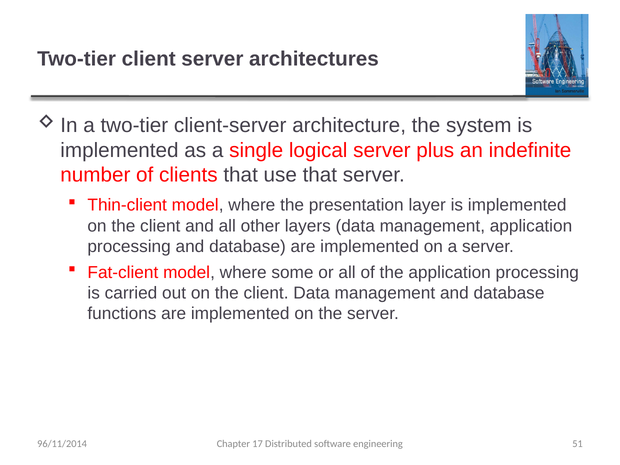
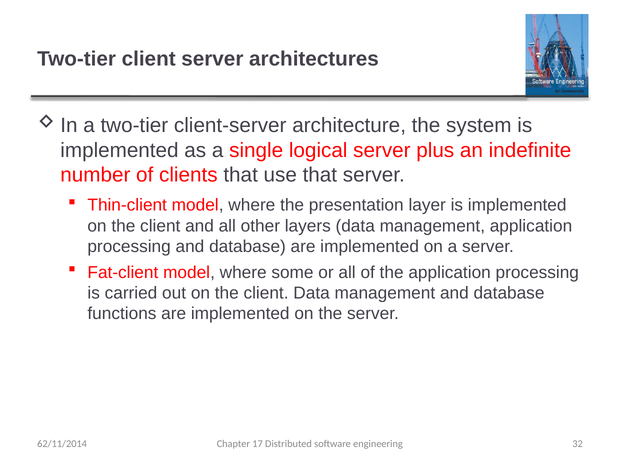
51: 51 -> 32 (578, 444)
96/11/2014: 96/11/2014 -> 62/11/2014 (62, 444)
